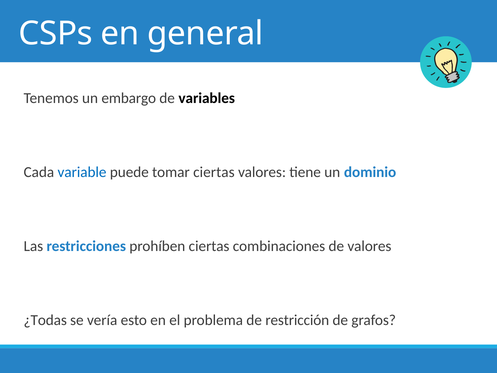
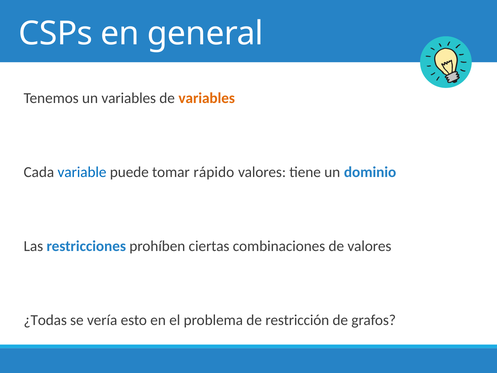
un embargo: embargo -> variables (129, 98)
variables colour: black -> orange (207, 98)
tomar ciertas: ciertas -> rápido (214, 172)
